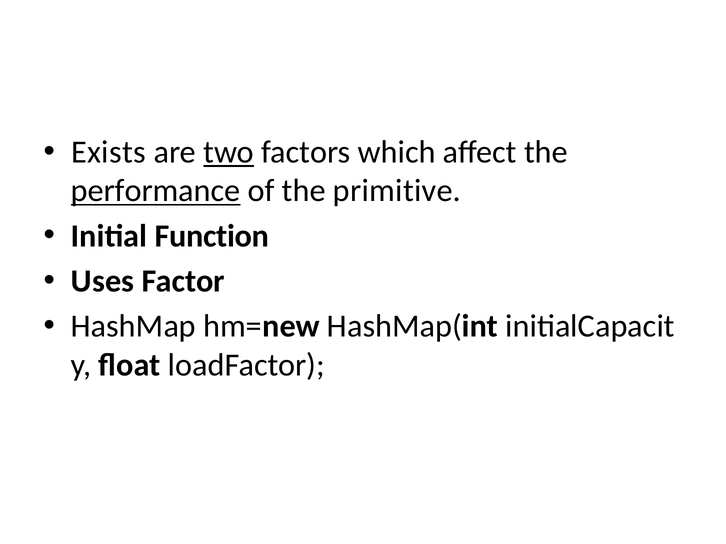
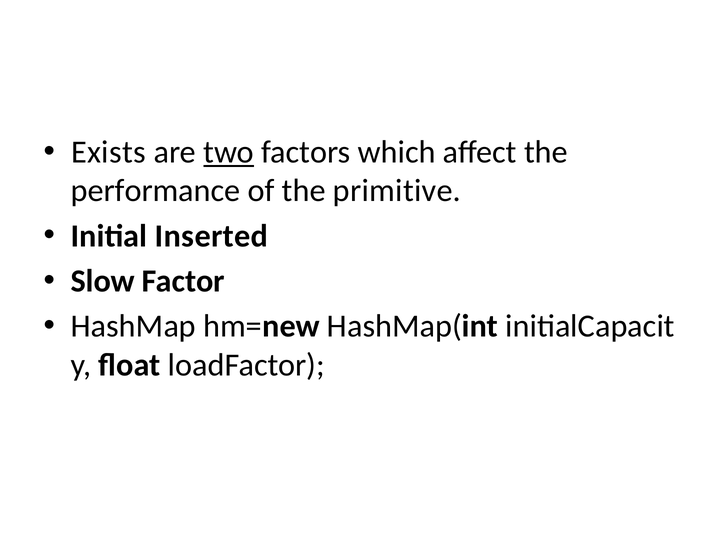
performance underline: present -> none (156, 191)
Function: Function -> Inserted (212, 236)
Uses: Uses -> Slow (103, 281)
